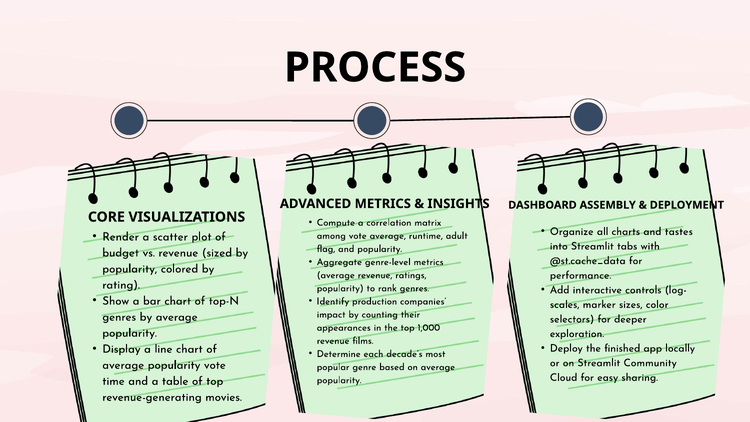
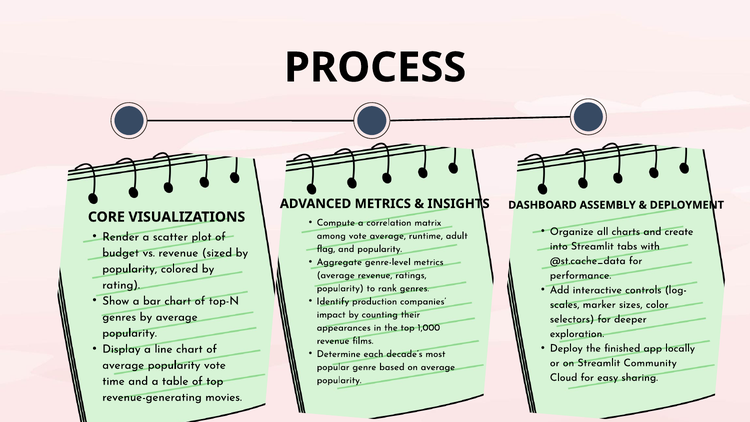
tastes: tastes -> create (679, 231)
